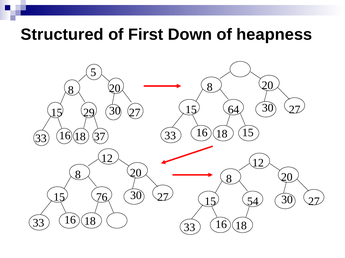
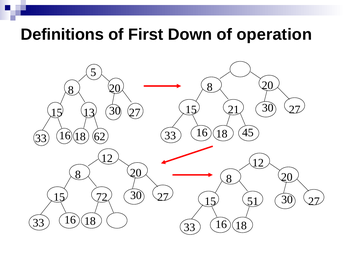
Structured: Structured -> Definitions (62, 35)
heapness: heapness -> operation (274, 35)
64: 64 -> 21 (234, 110)
29: 29 -> 13 (89, 113)
18 15: 15 -> 45 (248, 133)
37: 37 -> 62 (100, 137)
76: 76 -> 72 (102, 198)
54: 54 -> 51 (253, 202)
